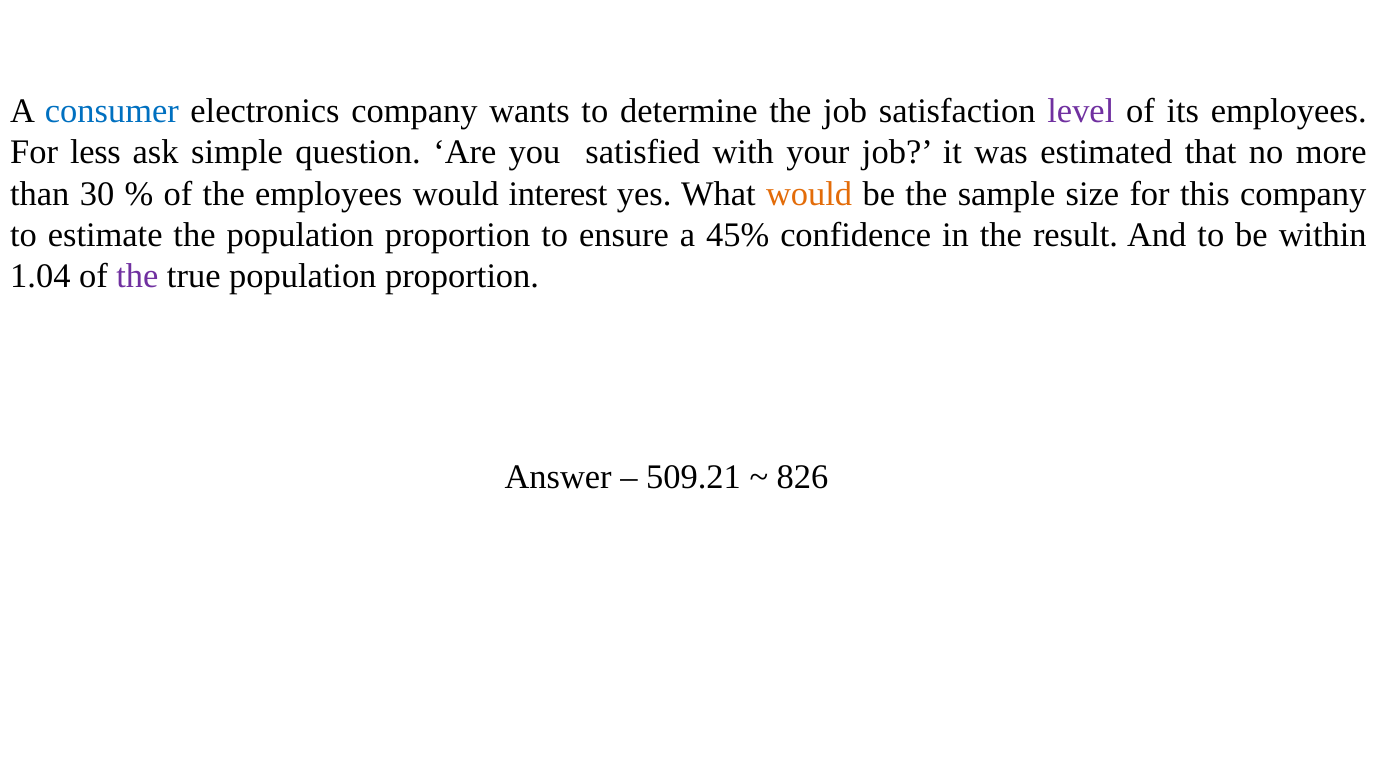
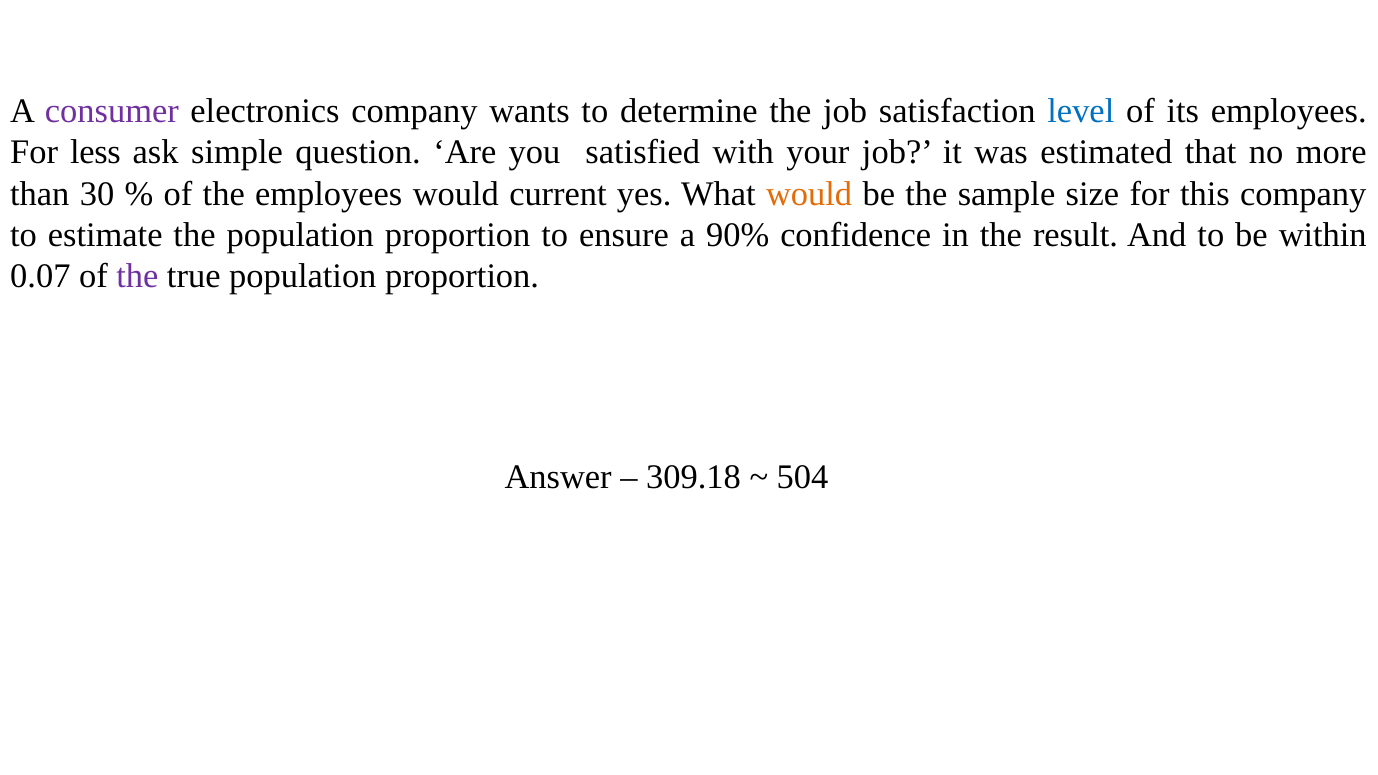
consumer colour: blue -> purple (112, 111)
level colour: purple -> blue (1081, 111)
interest: interest -> current (558, 194)
45%: 45% -> 90% (738, 235)
1.04: 1.04 -> 0.07 (40, 276)
509.21: 509.21 -> 309.18 (694, 477)
826: 826 -> 504 (803, 477)
